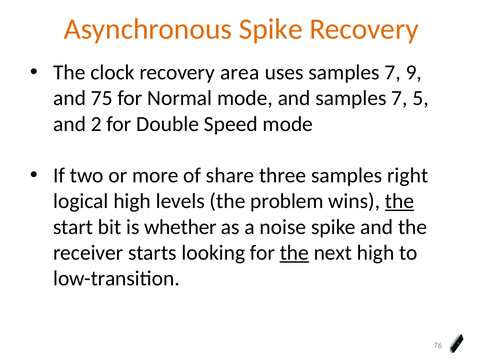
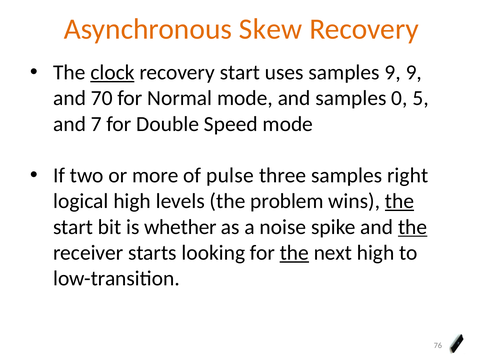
Asynchronous Spike: Spike -> Skew (271, 29)
clock underline: none -> present (112, 73)
recovery area: area -> start (240, 73)
uses samples 7: 7 -> 9 (393, 73)
75: 75 -> 70 (102, 98)
and samples 7: 7 -> 0 (399, 98)
2: 2 -> 7 (96, 124)
share: share -> pulse (230, 176)
the underline: none -> present (413, 227)
